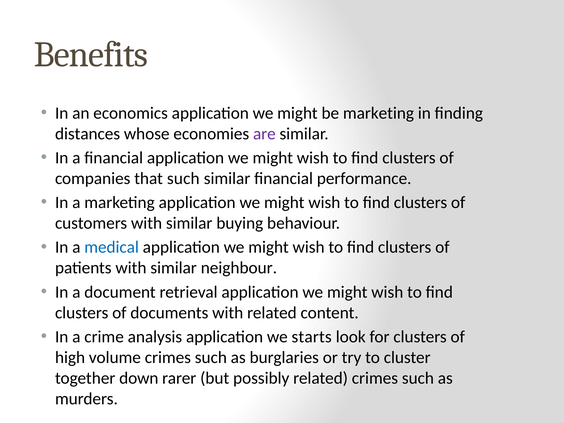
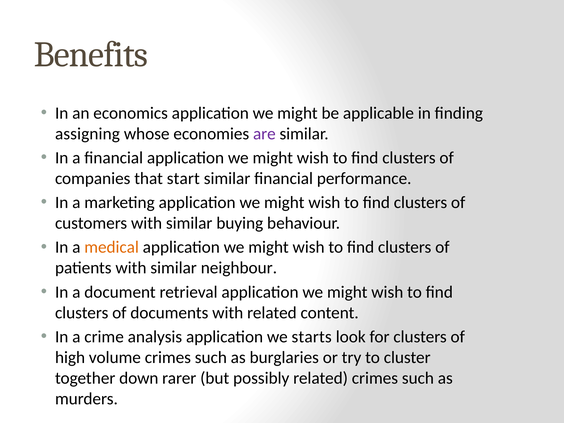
be marketing: marketing -> applicable (378, 113)
distances: distances -> assigning (87, 134)
that such: such -> start (183, 178)
medical colour: blue -> orange (112, 247)
